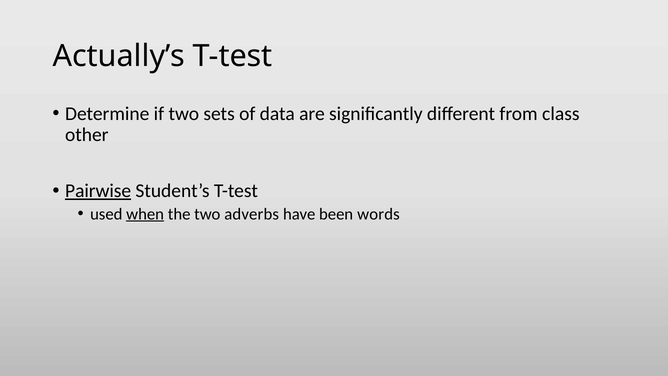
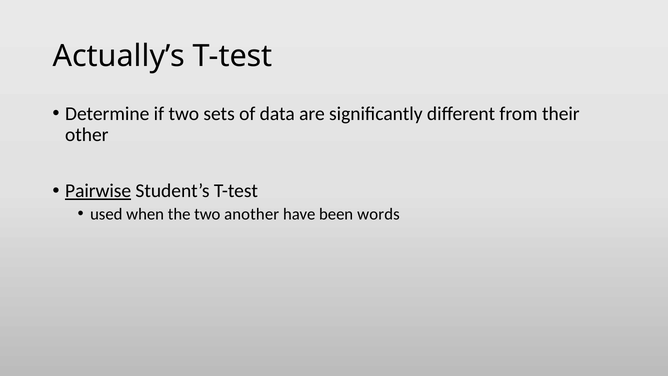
class: class -> their (561, 114)
when underline: present -> none (145, 214)
adverbs: adverbs -> another (252, 214)
